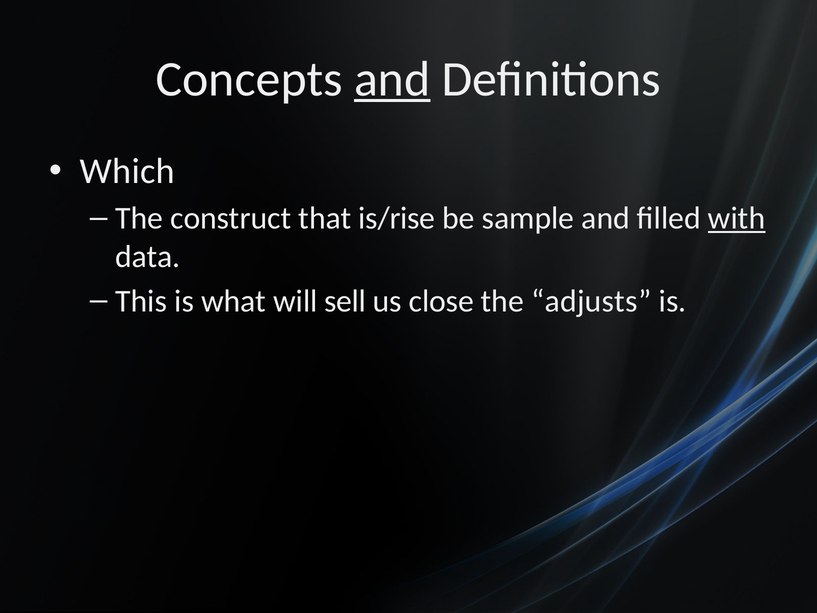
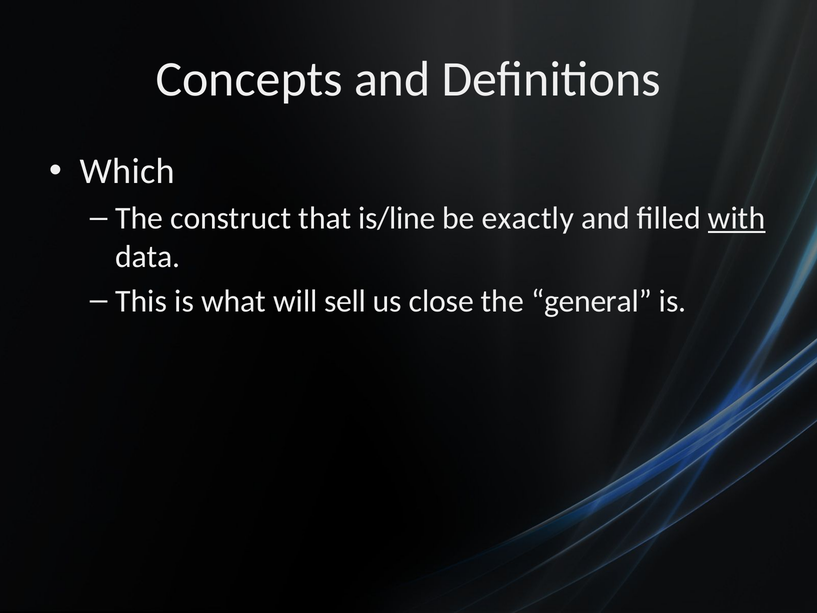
and underline: present -> none (392, 79)
is/rise: is/rise -> is/line (397, 218)
sample: sample -> exactly (528, 218)
adjusts: adjusts -> general (591, 301)
